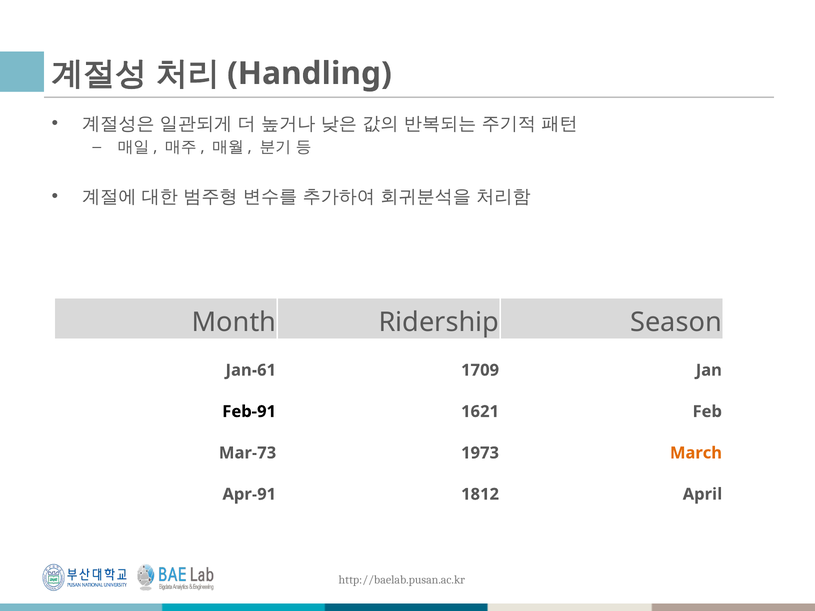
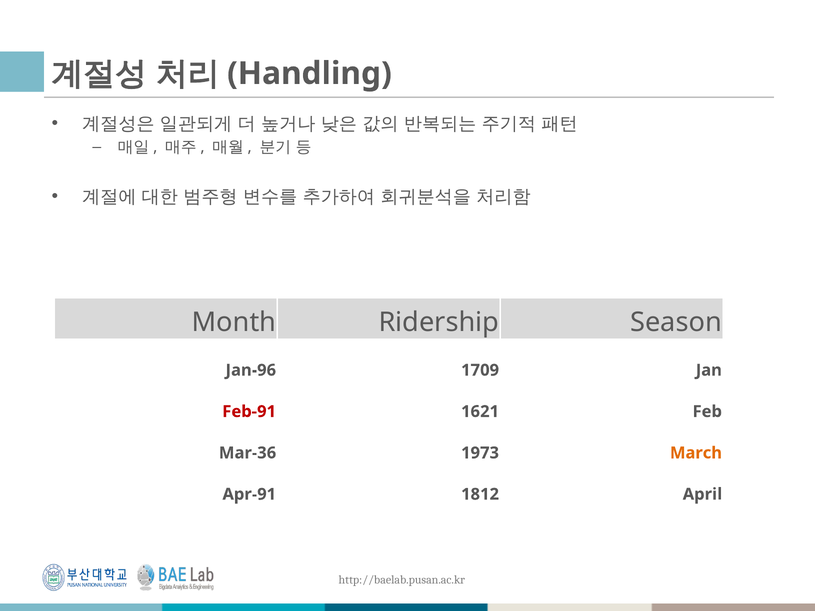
Jan-61: Jan-61 -> Jan-96 (251, 370)
Feb-91 colour: black -> red (249, 412)
Mar-73: Mar-73 -> Mar-36 (248, 453)
